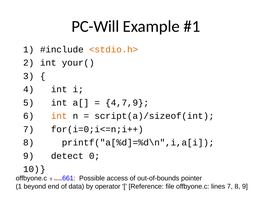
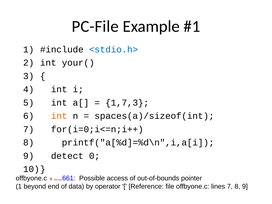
PC-Will: PC-Will -> PC-File (95, 26)
<stdio.h> colour: orange -> blue (114, 49)
4,7,9: 4,7,9 -> 1,7,3 (127, 103)
script(a)/sizeof(int: script(a)/sizeof(int -> spaces(a)/sizeof(int (154, 116)
